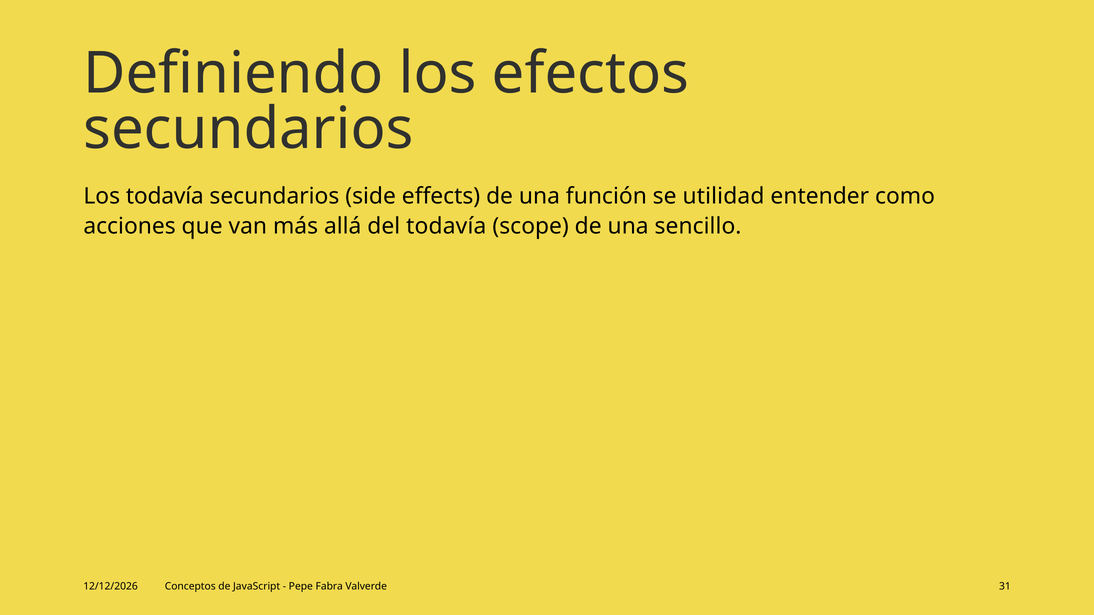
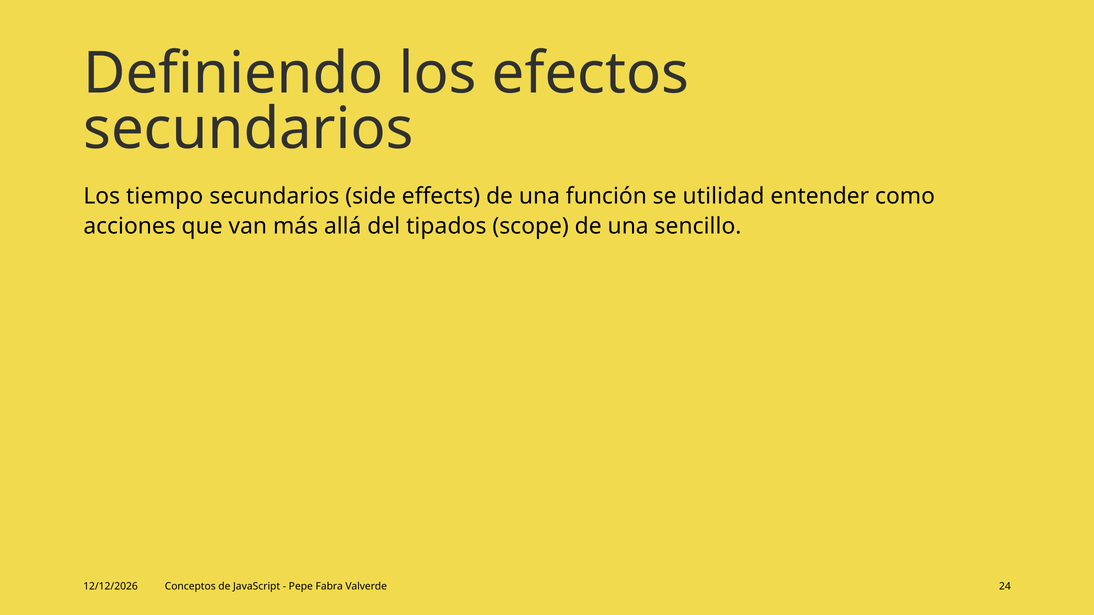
Los todavía: todavía -> tiempo (165, 196)
del todavía: todavía -> tipados (446, 226)
31: 31 -> 24 (1005, 587)
